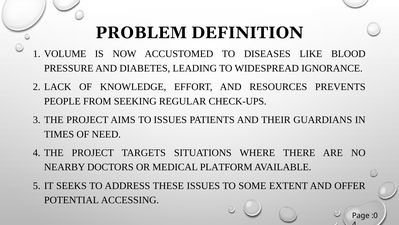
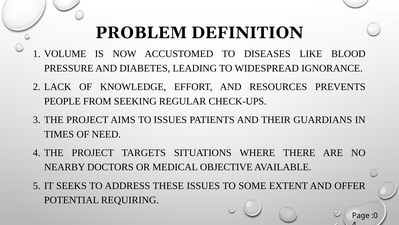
PLATFORM: PLATFORM -> OBJECTIVE (226, 167)
ACCESSING: ACCESSING -> REQUIRING (130, 200)
